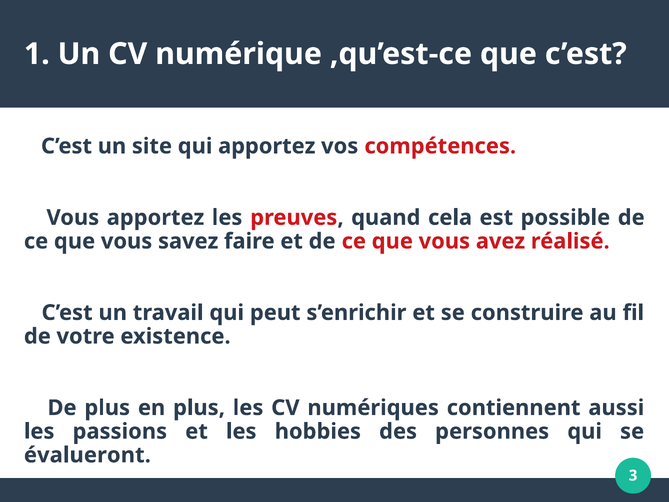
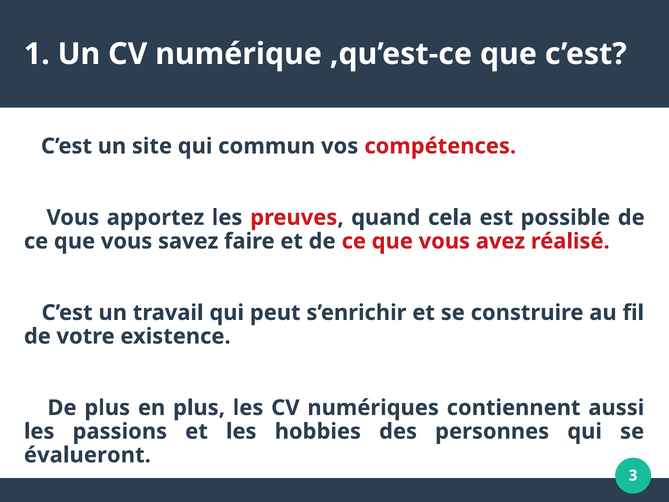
qui apportez: apportez -> commun (267, 146)
